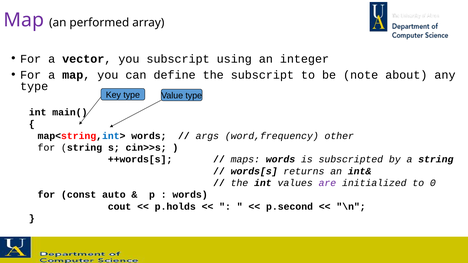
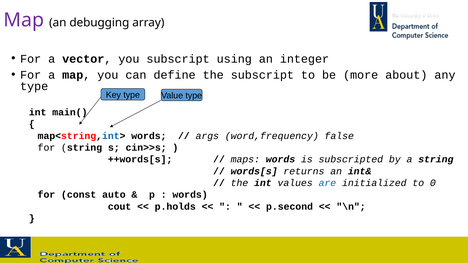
performed: performed -> debugging (99, 23)
note: note -> more (361, 75)
other: other -> false (339, 136)
are colour: purple -> blue (327, 183)
